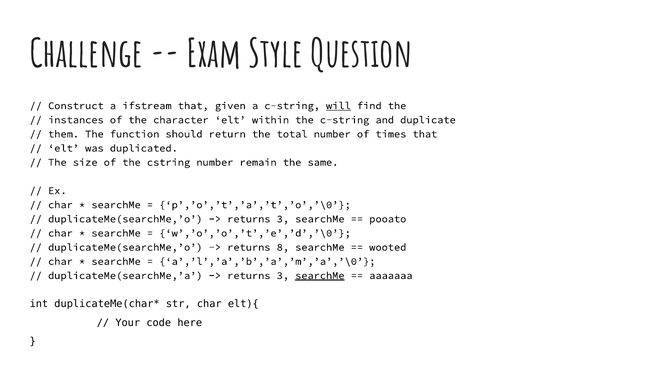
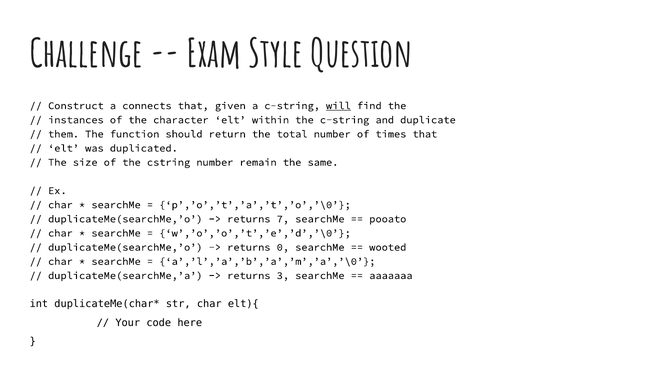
ifstream: ifstream -> connects (147, 106)
3: 3 -> 7 (283, 219)
8: 8 -> 0 (283, 247)
searchMe underline: present -> none (320, 276)
